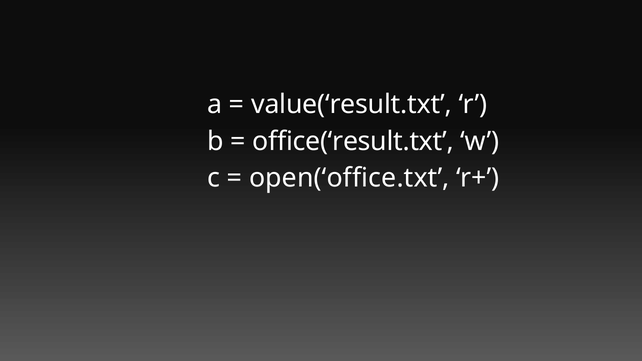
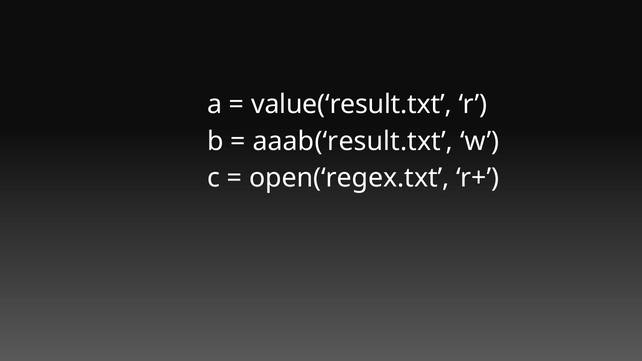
office(‘result.txt: office(‘result.txt -> aaab(‘result.txt (353, 141)
open(‘office.txt: open(‘office.txt -> open(‘regex.txt (349, 178)
